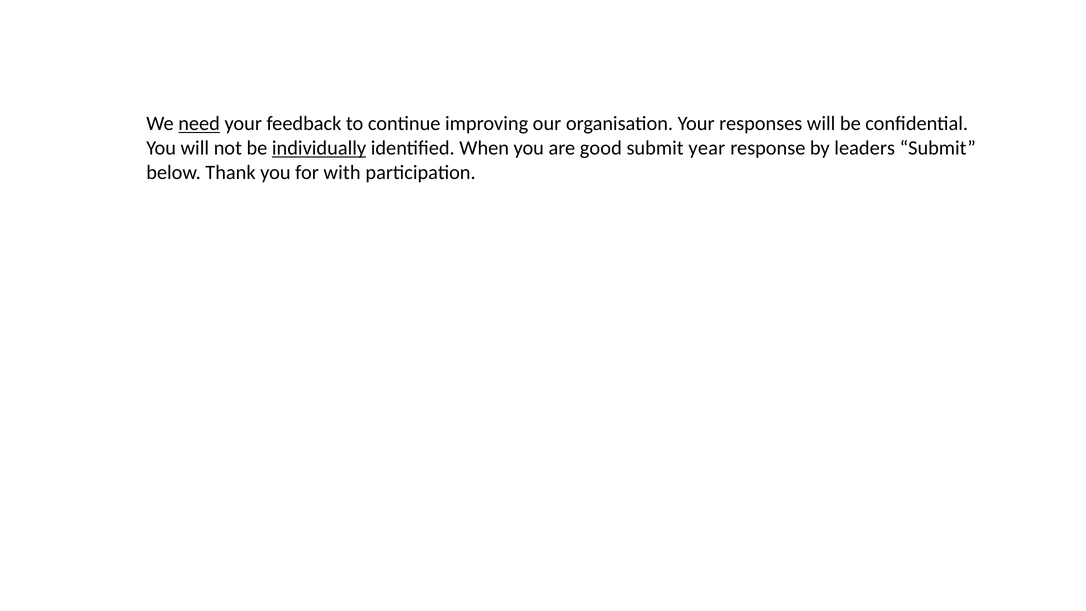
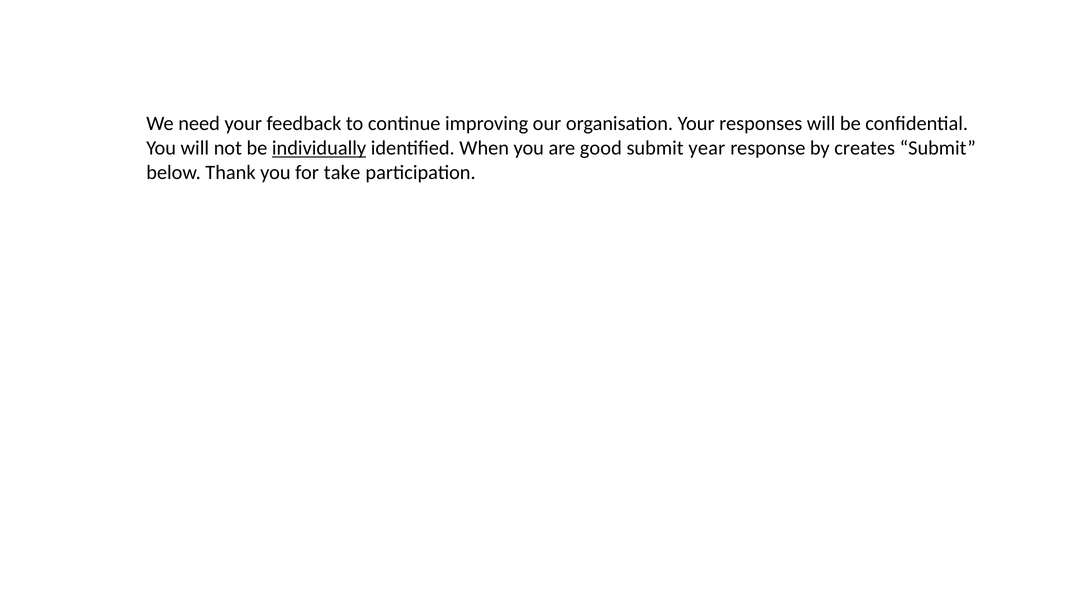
need underline: present -> none (199, 124)
leaders: leaders -> creates (865, 148)
with: with -> take (342, 173)
